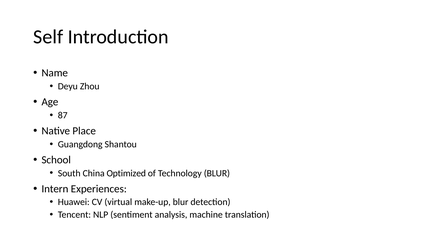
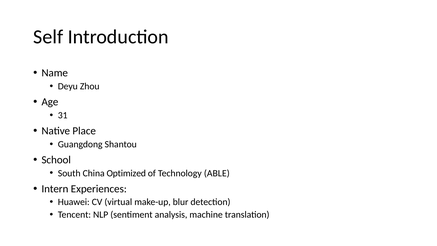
87: 87 -> 31 (63, 115)
Technology BLUR: BLUR -> ABLE (217, 173)
